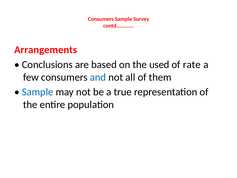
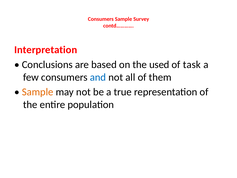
Arrangements: Arrangements -> Interpretation (46, 50)
rate: rate -> task (192, 64)
Sample colour: blue -> orange (38, 92)
